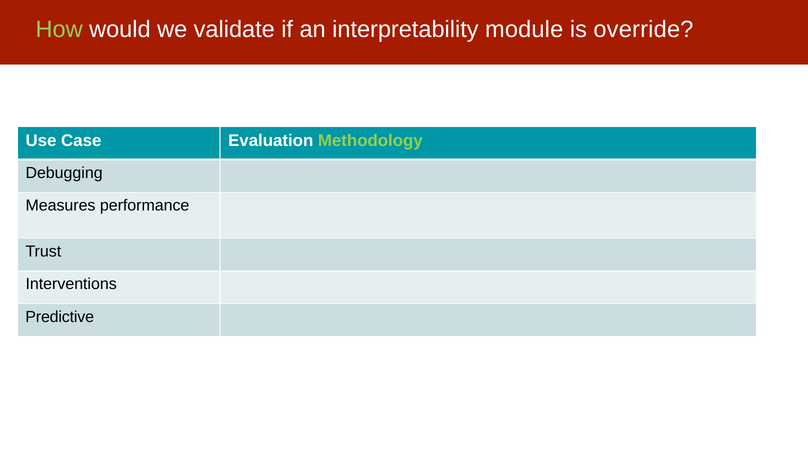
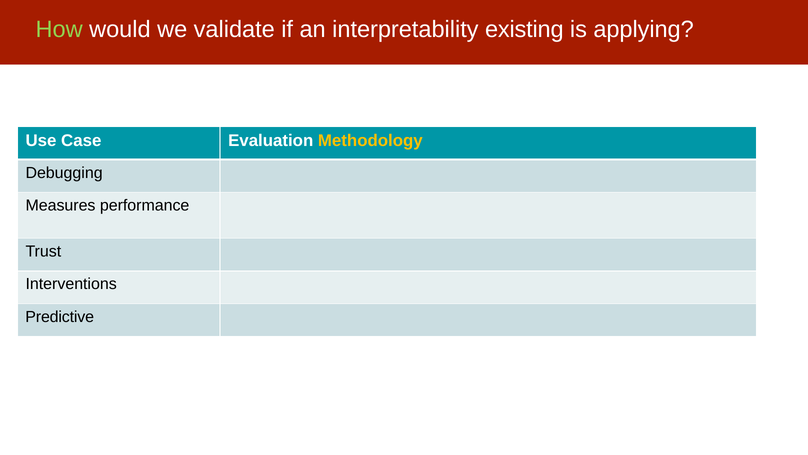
module: module -> existing (524, 30)
override: override -> applying (644, 30)
Methodology colour: light green -> yellow (370, 140)
